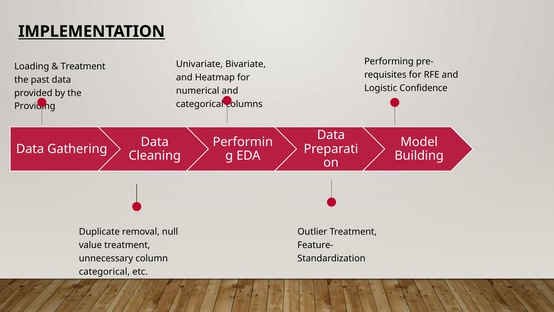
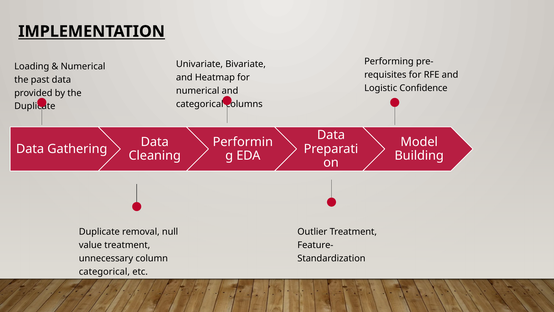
Treatment: Treatment -> Numerical (83, 66)
Providing: Providing -> Duplicate (35, 106)
